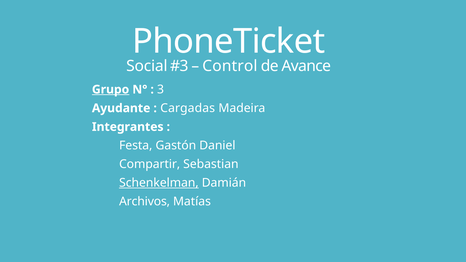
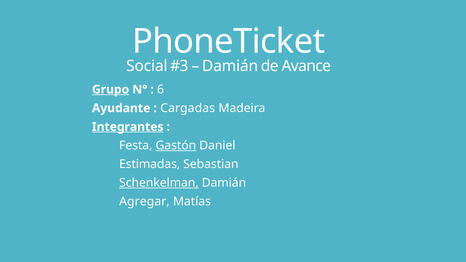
Control: Control -> Damián (230, 66)
3: 3 -> 6 (161, 90)
Integrantes underline: none -> present (128, 127)
Gastón underline: none -> present (176, 146)
Compartir: Compartir -> Estimadas (150, 164)
Archivos: Archivos -> Agregar (144, 202)
